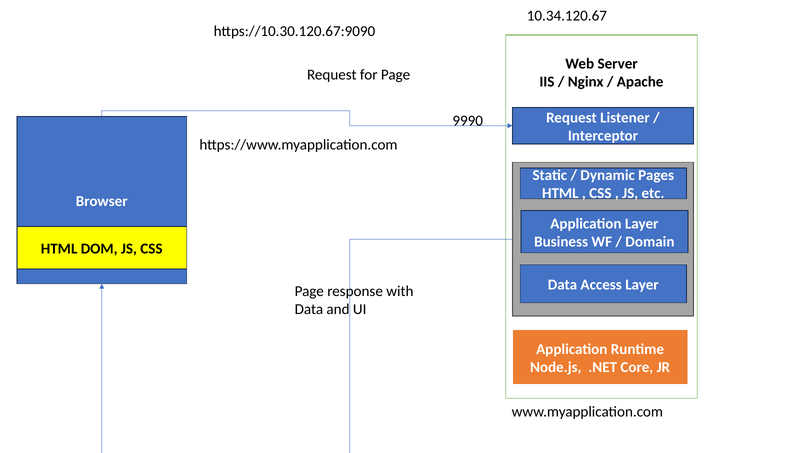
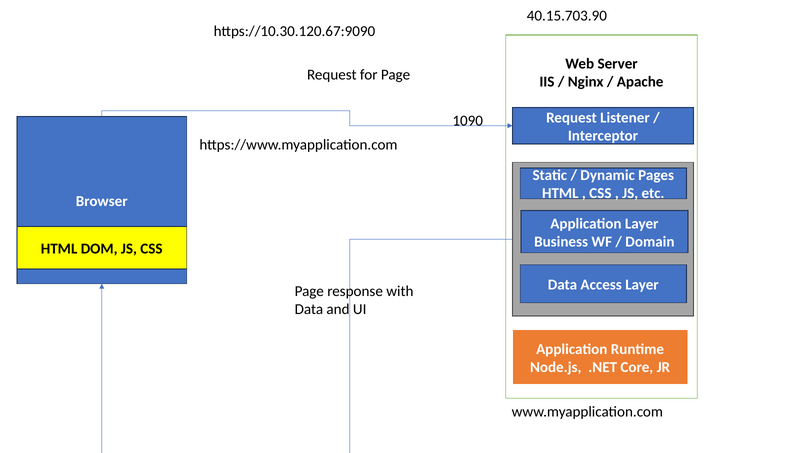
10.34.120.67: 10.34.120.67 -> 40.15.703.90 (567, 16)
9990: 9990 -> 1090 (468, 120)
